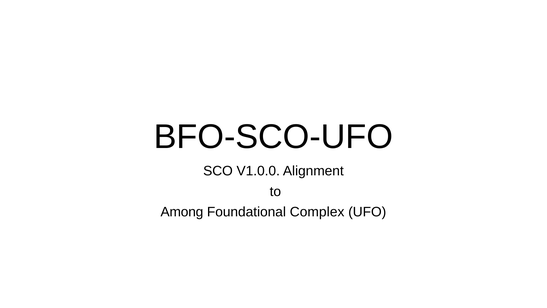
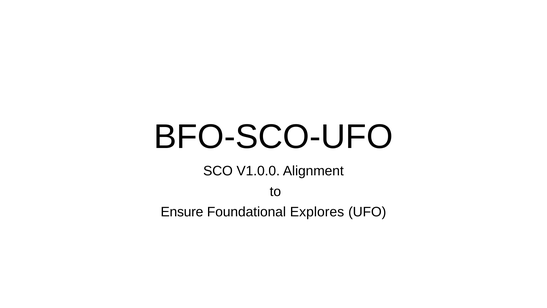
Among: Among -> Ensure (182, 212)
Complex: Complex -> Explores (317, 212)
